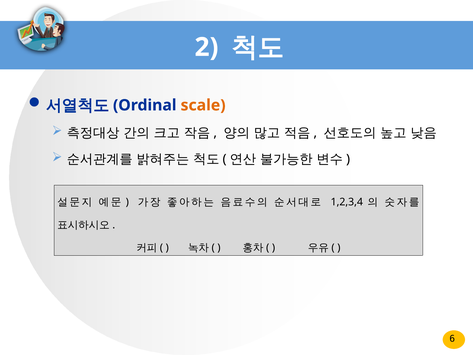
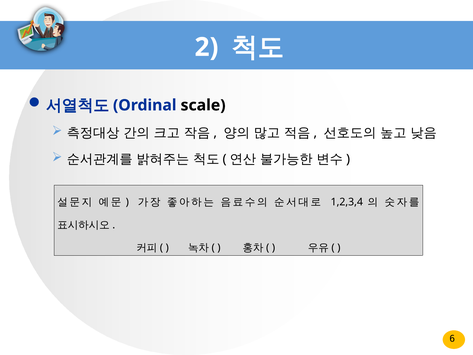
scale colour: orange -> black (203, 105)
